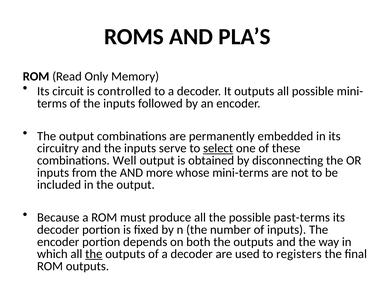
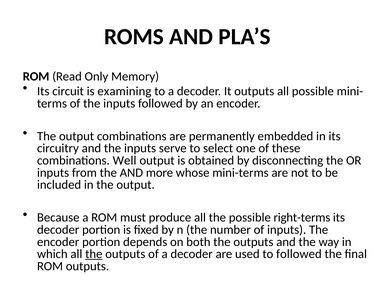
controlled: controlled -> examining (124, 91)
select underline: present -> none (218, 148)
past-terms: past-terms -> right-terms (302, 218)
to registers: registers -> followed (299, 254)
